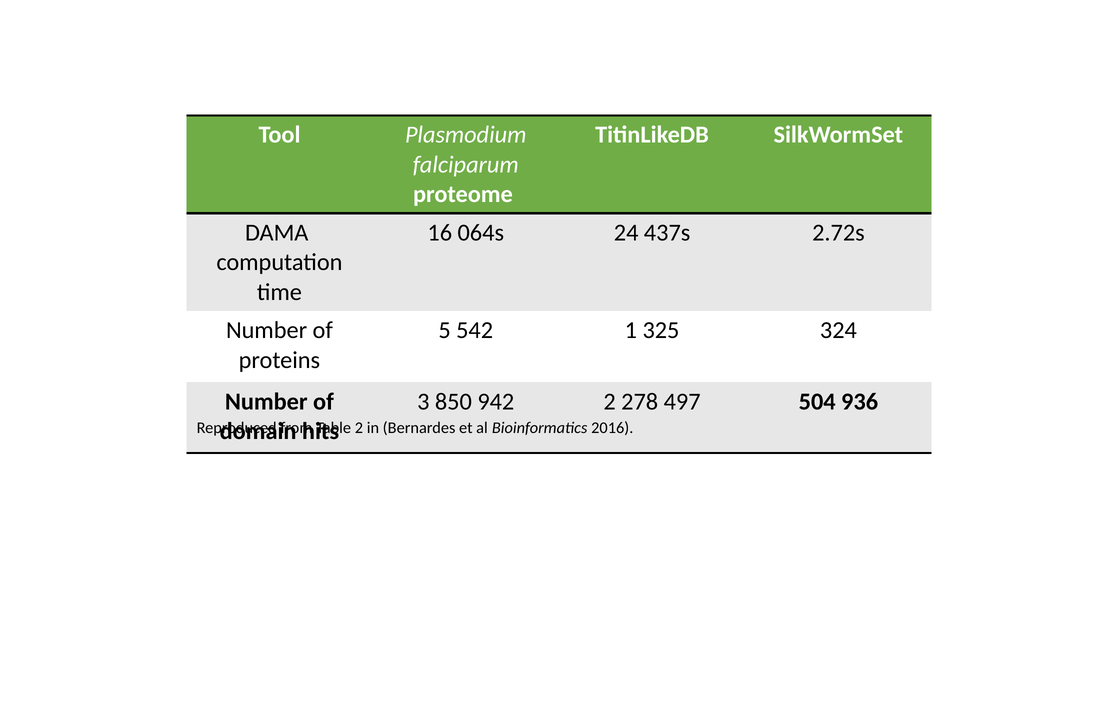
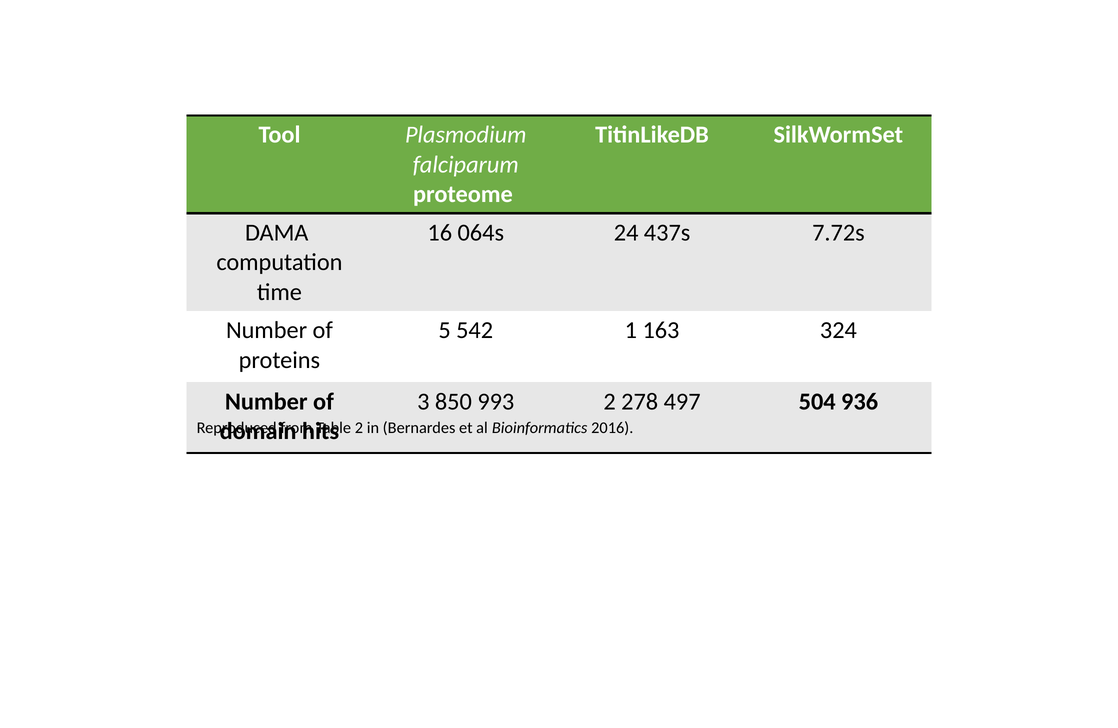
2.72s: 2.72s -> 7.72s (838, 233)
325: 325 -> 163 (661, 330)
942: 942 -> 993 (496, 401)
